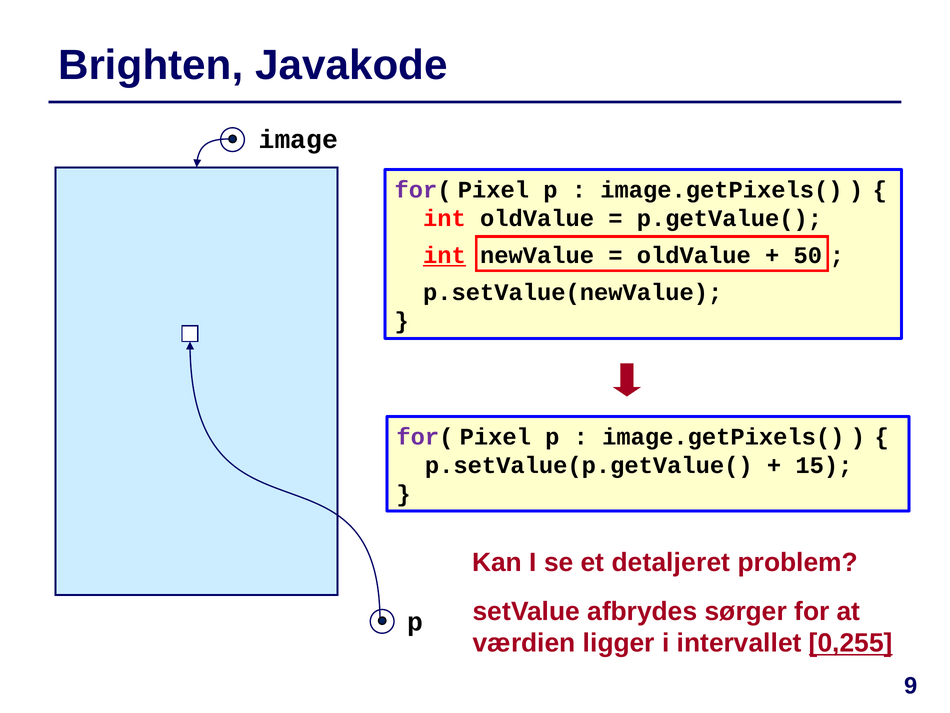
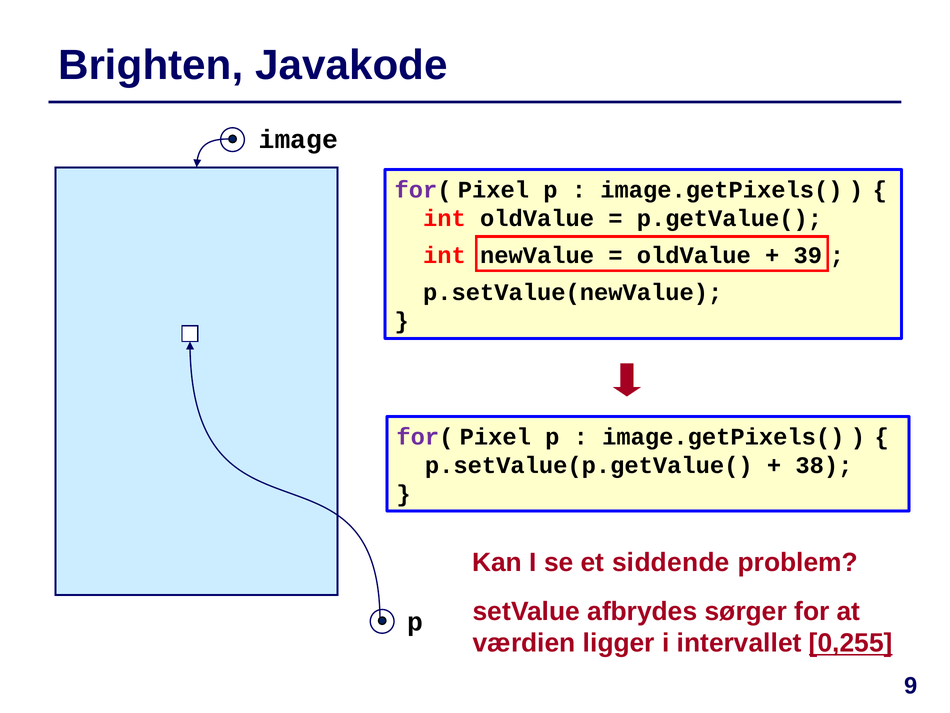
int underline: present -> none (444, 255)
50: 50 -> 39 (808, 255)
15: 15 -> 38 (824, 465)
detaljeret: detaljeret -> siddende (671, 562)
